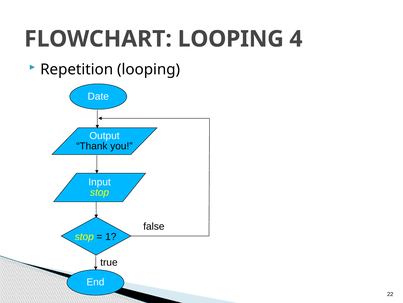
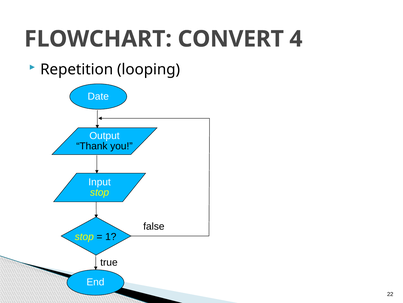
FLOWCHART LOOPING: LOOPING -> CONVERT (231, 39)
